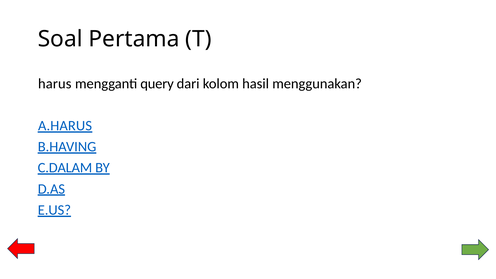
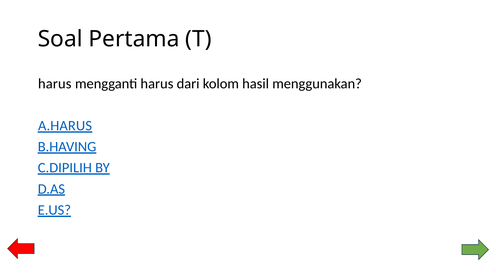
mengganti query: query -> harus (157, 84)
C.DALAM: C.DALAM -> C.DIPILIH (65, 168)
